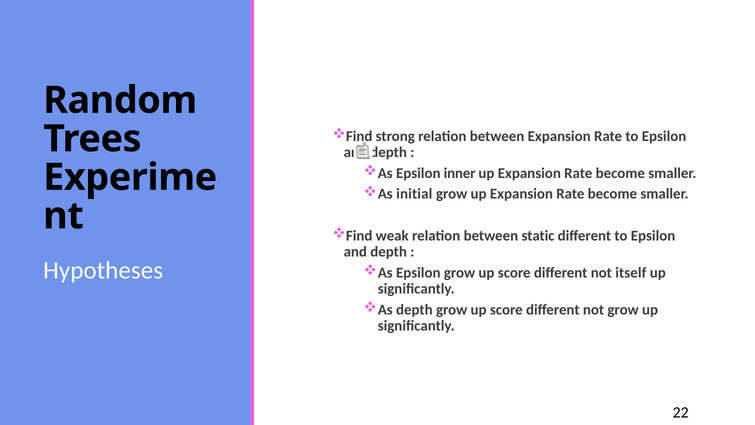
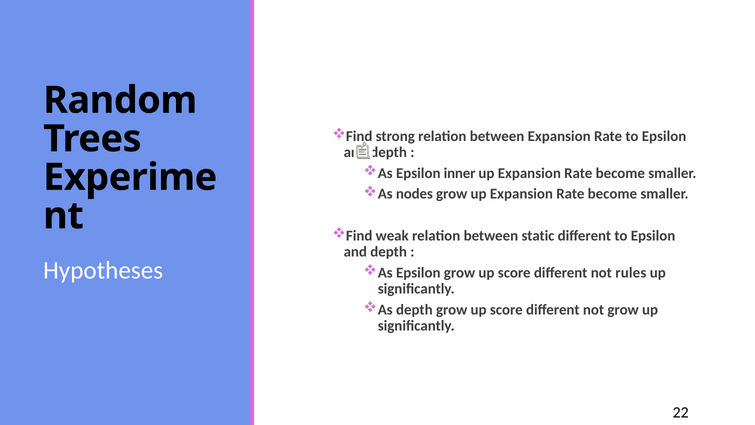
initial: initial -> nodes (414, 194)
itself: itself -> rules (631, 273)
